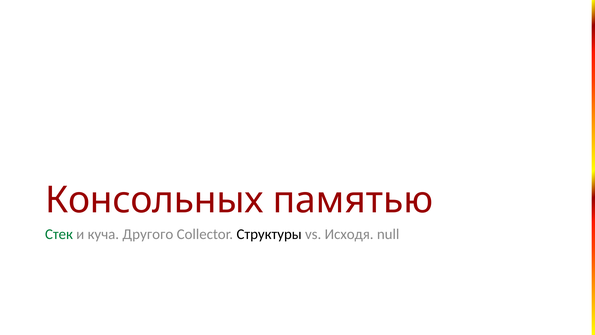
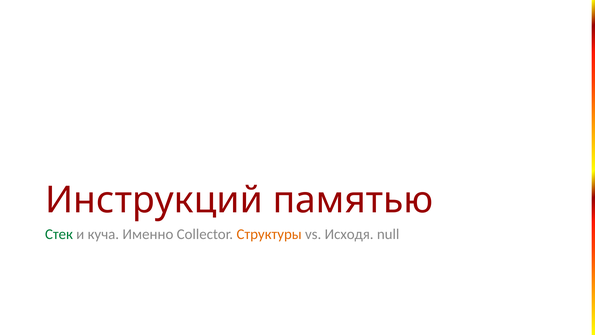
Консольных: Консольных -> Инструкций (154, 200)
Другого: Другого -> Именно (148, 234)
Структуры colour: black -> orange (269, 234)
